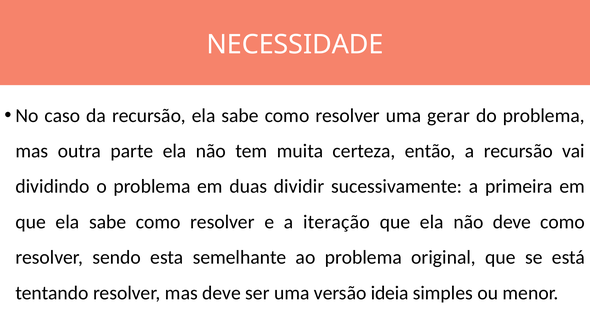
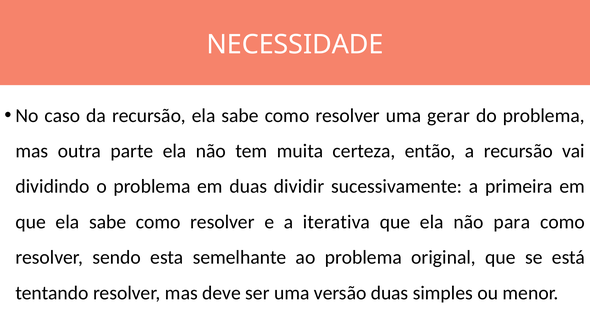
iteração: iteração -> iterativa (337, 222)
não deve: deve -> para (512, 222)
versão ideia: ideia -> duas (390, 293)
